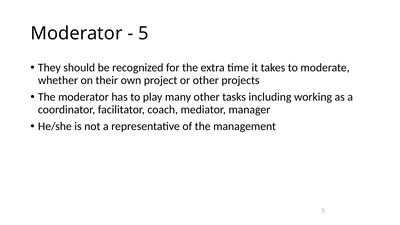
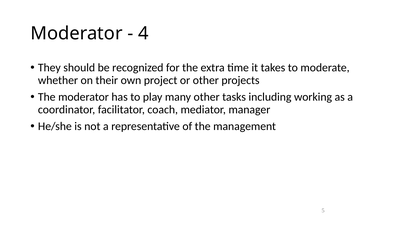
5: 5 -> 4 (143, 34)
